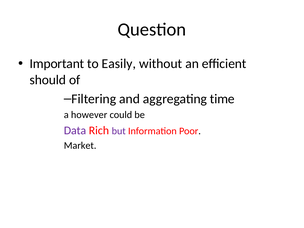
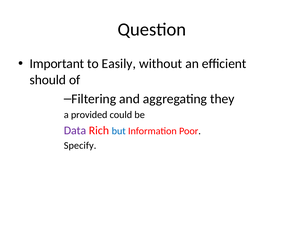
time: time -> they (222, 99)
however: however -> provided (89, 115)
but colour: purple -> blue (119, 131)
Market: Market -> Specify (80, 146)
